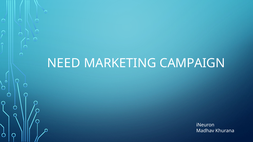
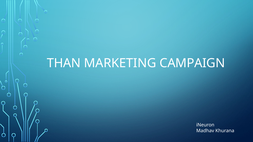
NEED: NEED -> THAN (64, 63)
